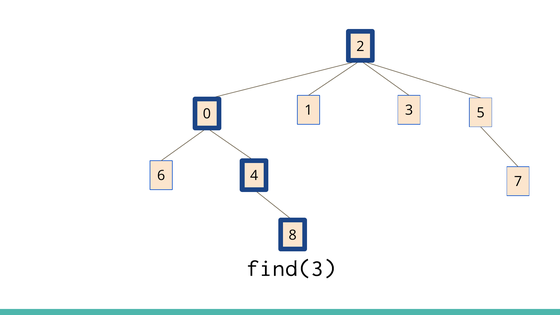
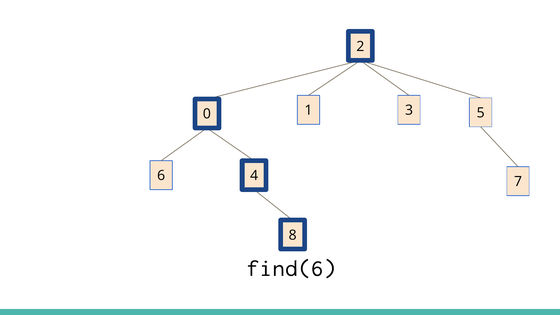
find(3: find(3 -> find(6 (291, 268)
